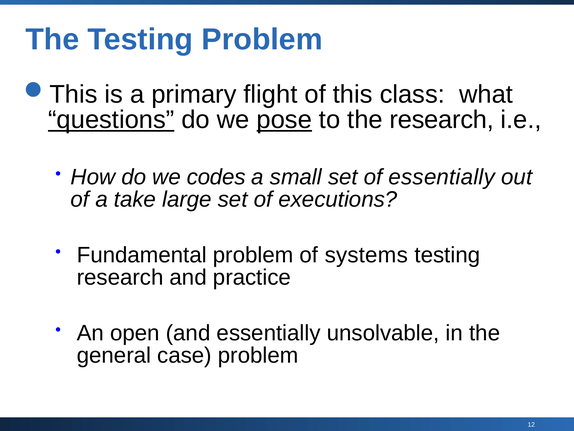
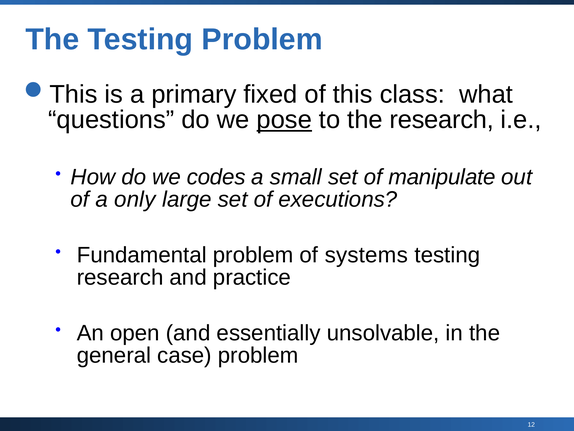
flight: flight -> fixed (270, 94)
questions underline: present -> none (111, 120)
of essentially: essentially -> manipulate (442, 177)
take: take -> only (135, 199)
